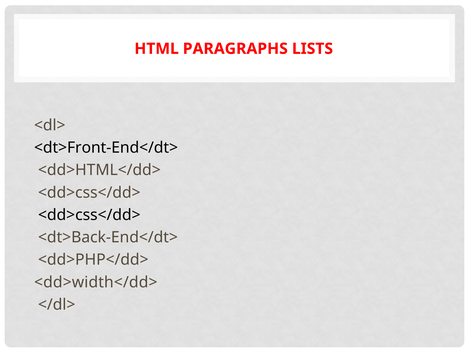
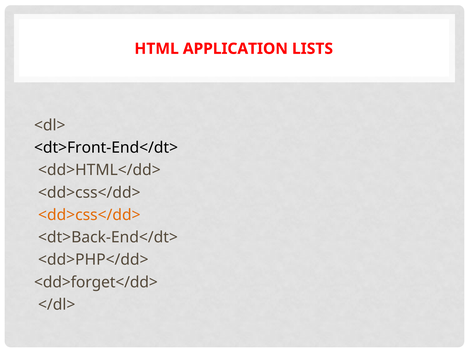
PARAGRAPHS: PARAGRAPHS -> APPLICATION (235, 49)
<dd>css</dd> colour: black -> orange (89, 215)
<dd>width</dd>: <dd>width</dd> -> <dd>forget</dd> (96, 282)
